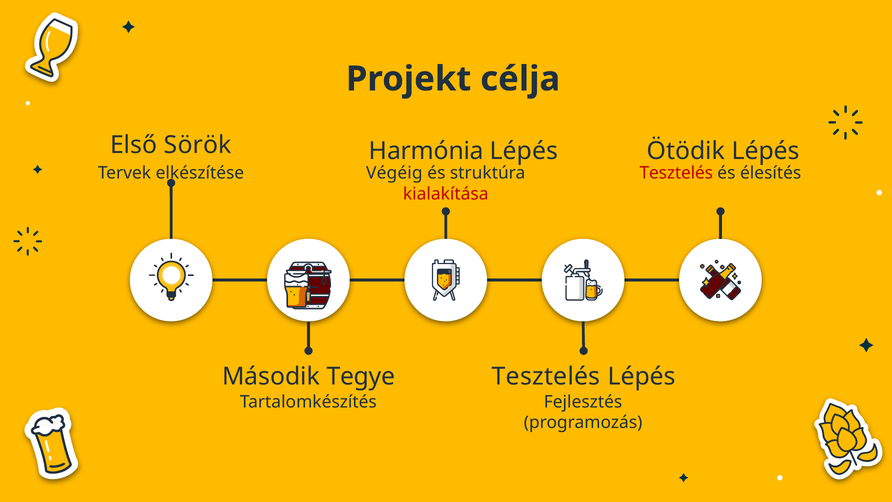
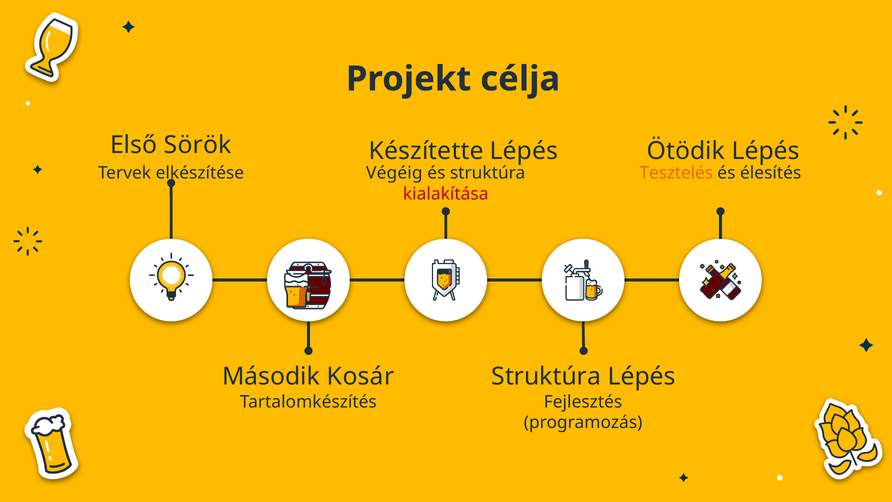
Harmónia: Harmónia -> Készítette (426, 151)
Tesztelés colour: red -> orange (676, 173)
Tegye: Tegye -> Kosár (361, 376)
Tesztelés: Tesztelés -> Struktúra (546, 376)
